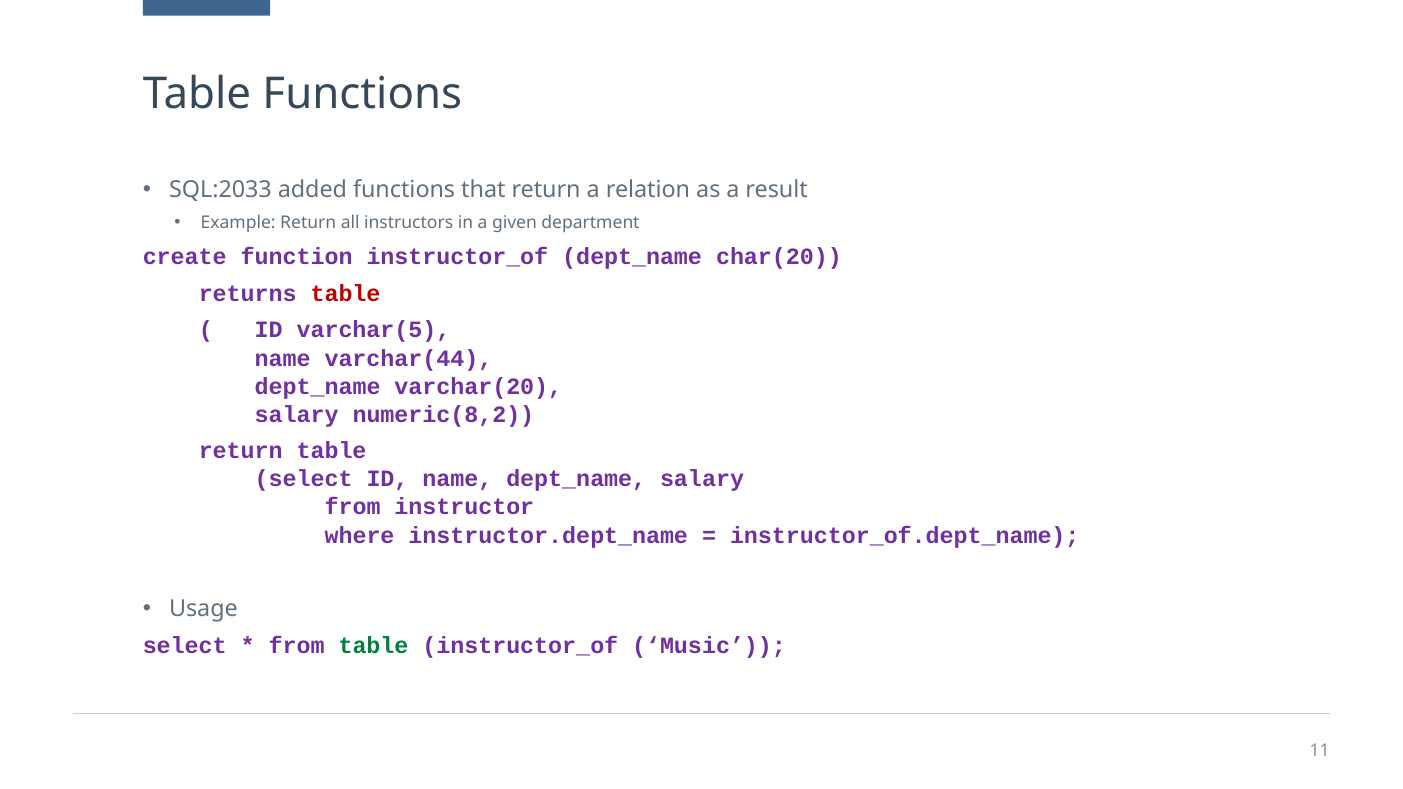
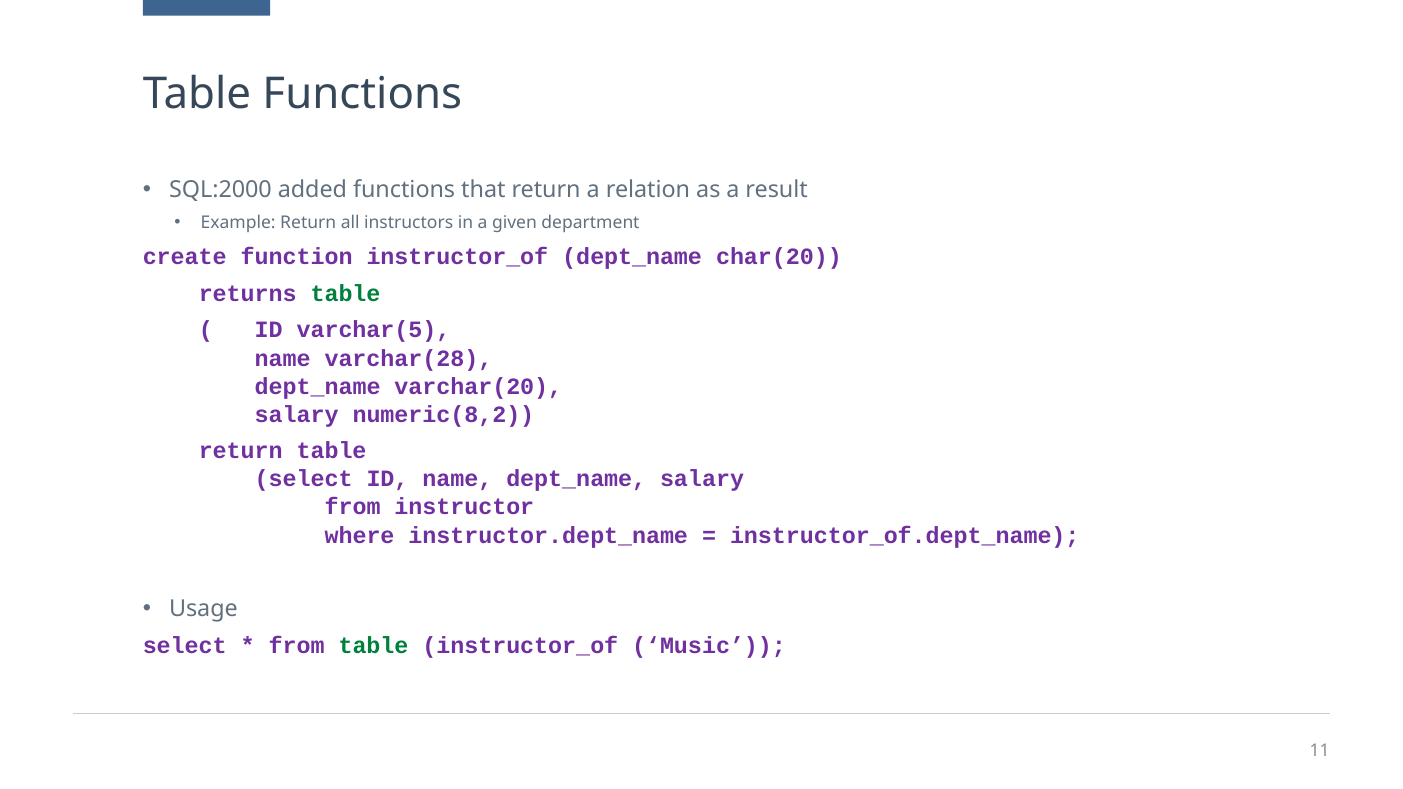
SQL:2033: SQL:2033 -> SQL:2000 (221, 190)
table colour: red -> green (346, 294)
varchar(44: varchar(44 -> varchar(28 (408, 358)
